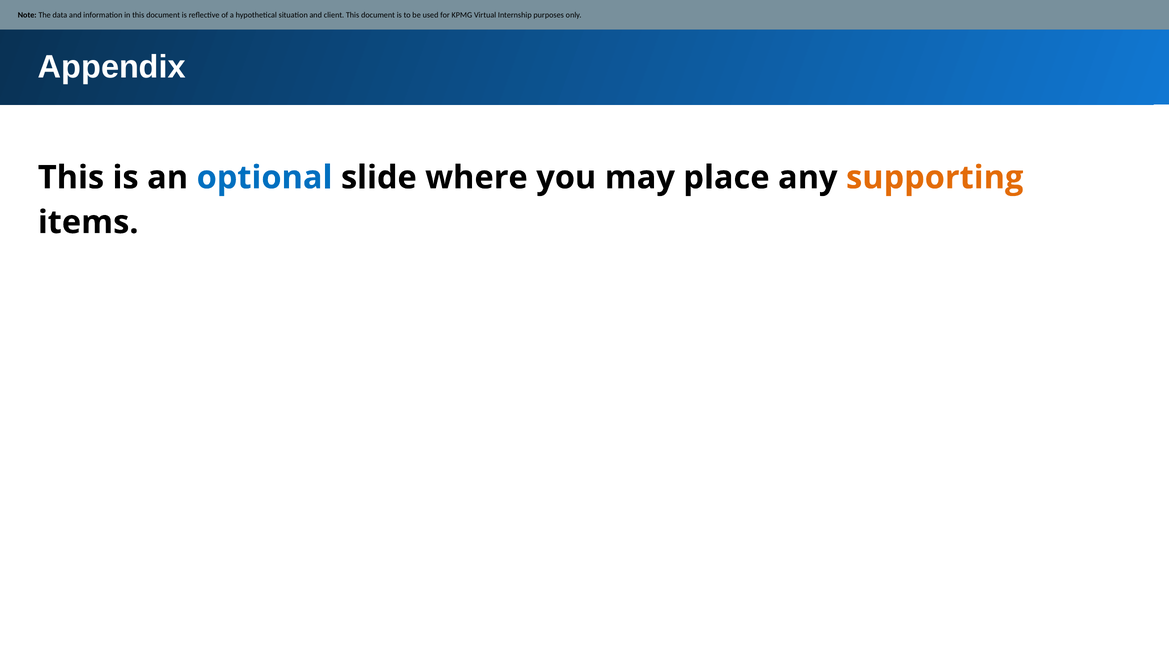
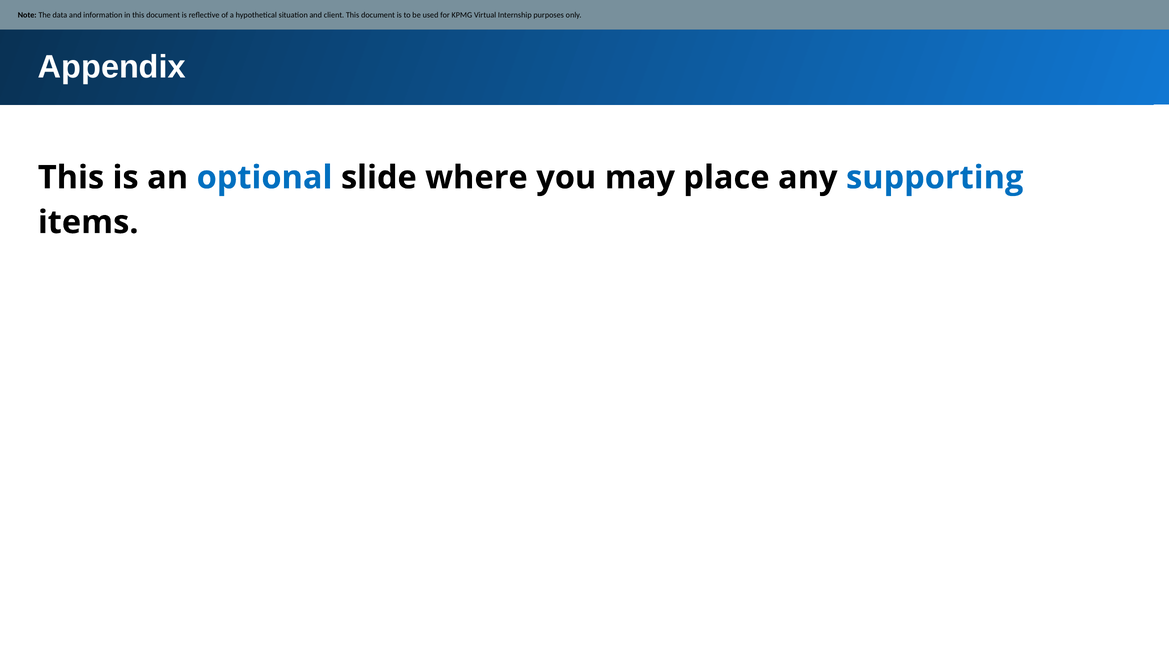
supporting colour: orange -> blue (935, 178)
